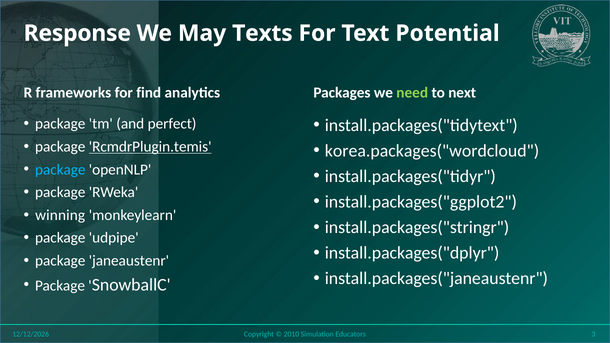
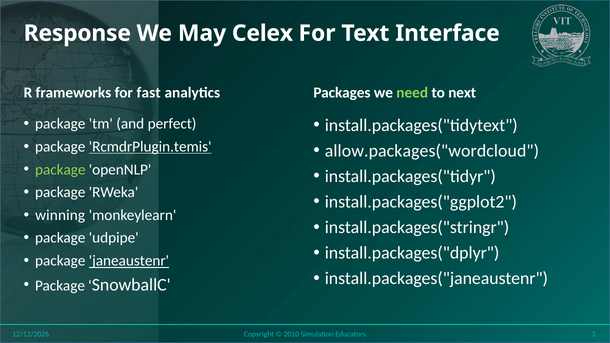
Texts: Texts -> Celex (262, 33)
Potential: Potential -> Interface (448, 33)
find: find -> fast (149, 93)
korea.packages("wordcloud: korea.packages("wordcloud -> allow.packages("wordcloud (432, 151)
package colour: light blue -> light green (60, 170)
janeaustenr underline: none -> present (129, 261)
